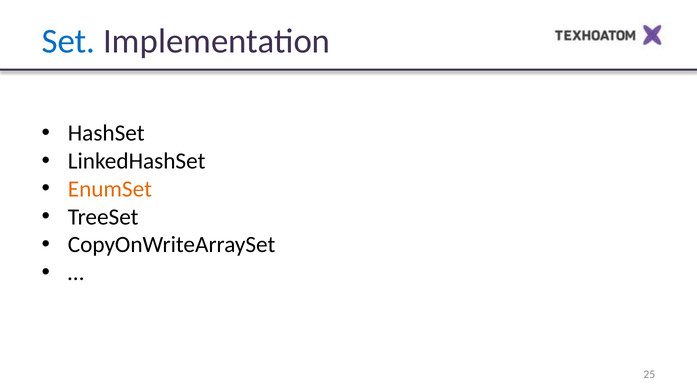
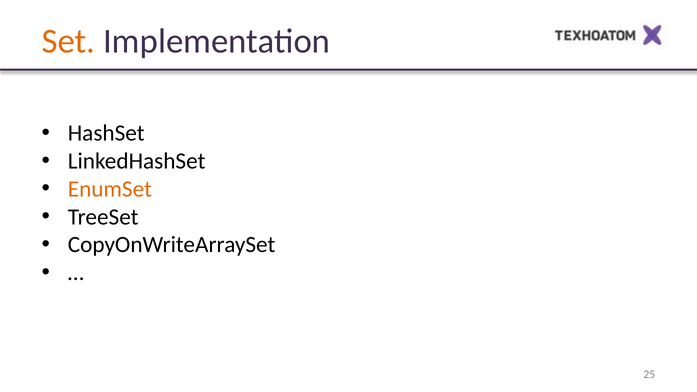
Set colour: blue -> orange (68, 41)
